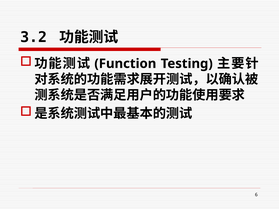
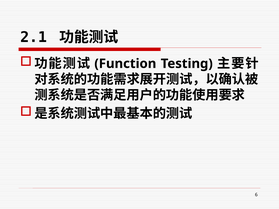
3.2: 3.2 -> 2.1 (34, 37)
